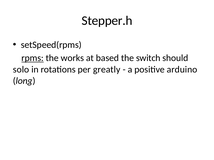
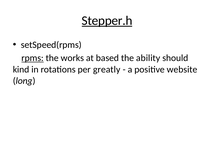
Stepper.h underline: none -> present (107, 21)
switch: switch -> ability (148, 58)
solo: solo -> kind (21, 70)
arduino: arduino -> website (182, 70)
